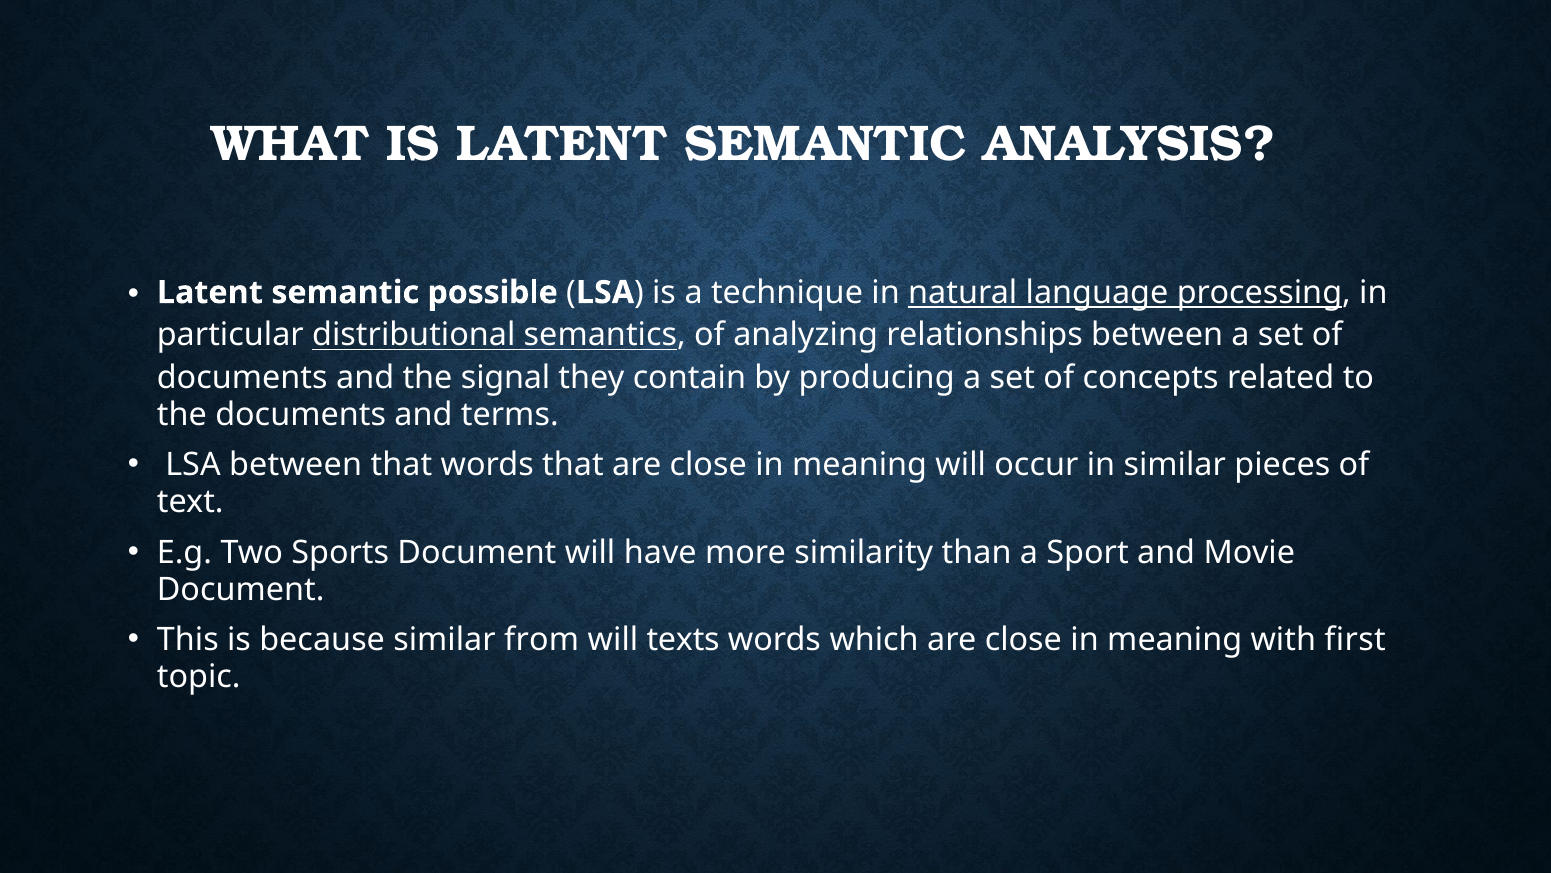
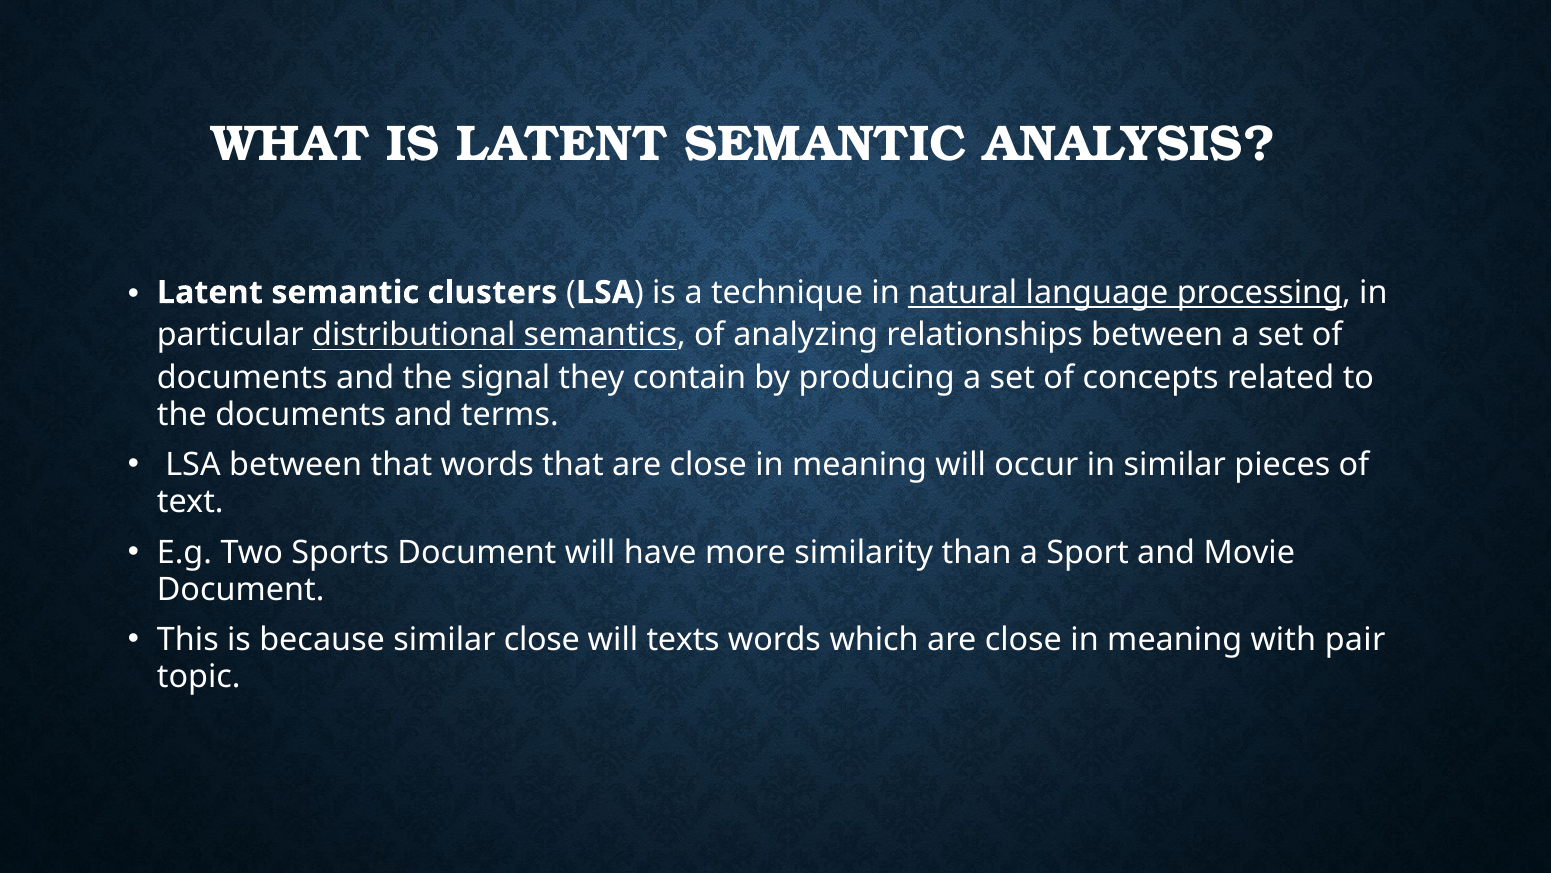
possible: possible -> clusters (492, 292)
similar from: from -> close (542, 640)
first: first -> pair (1355, 640)
